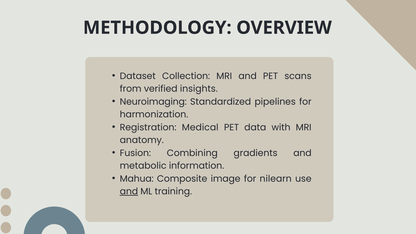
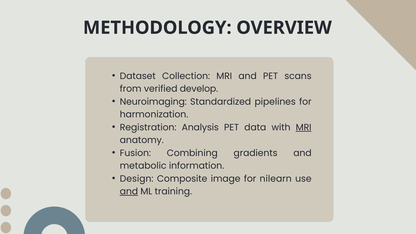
insights: insights -> develop (199, 89)
Medical: Medical -> Analysis (200, 127)
MRI underline: none -> present (304, 127)
Mahua: Mahua -> Design (137, 179)
